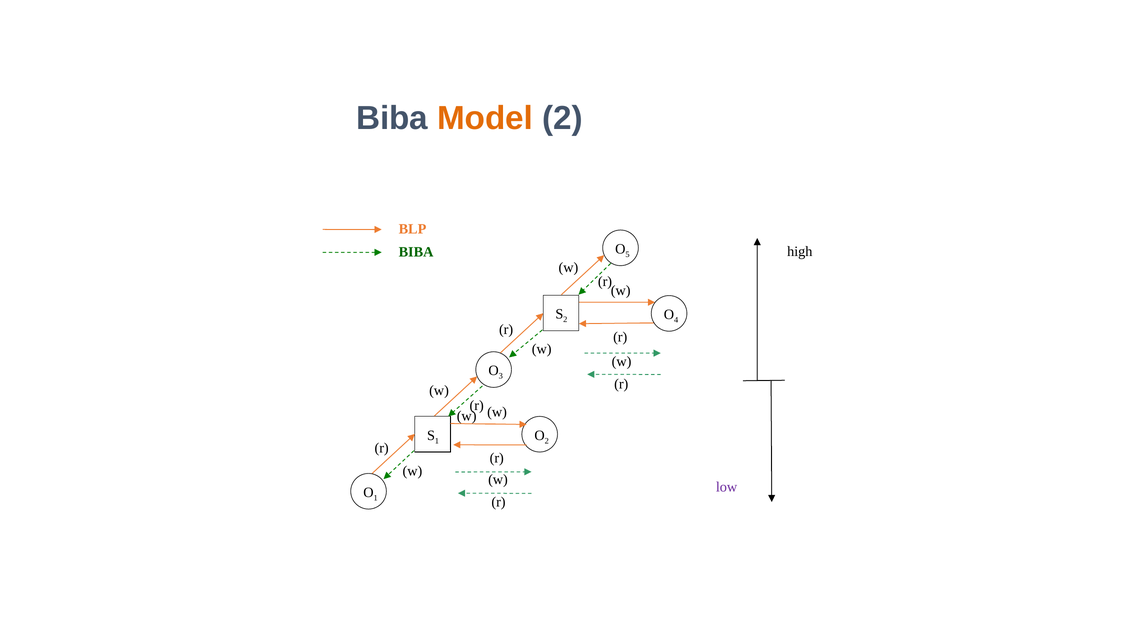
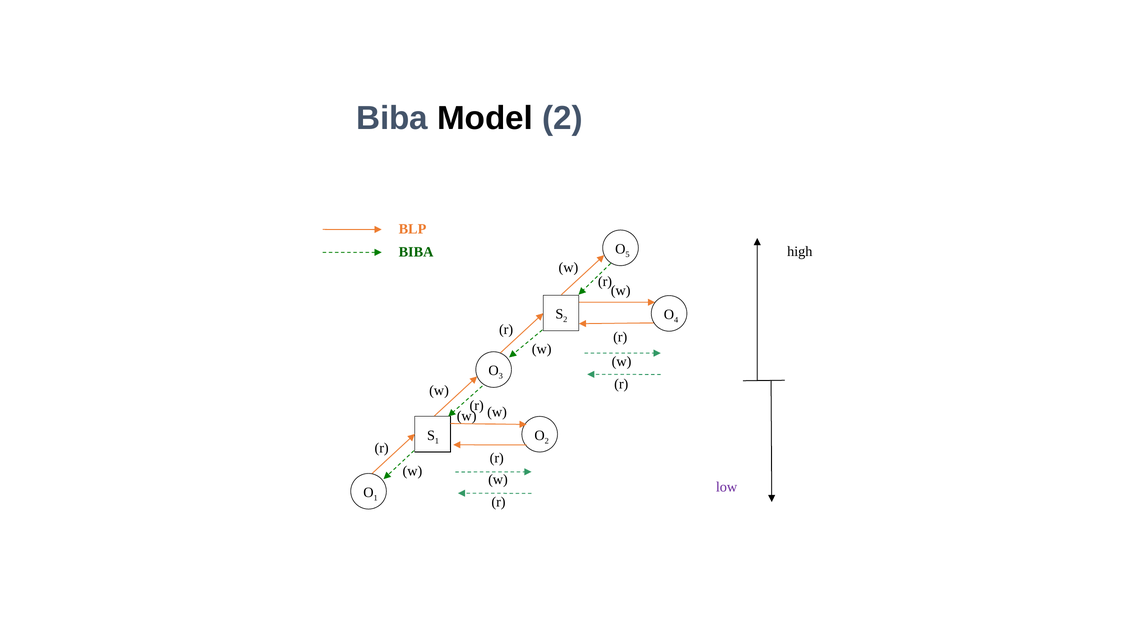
Model colour: orange -> black (485, 118)
